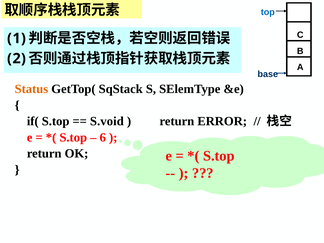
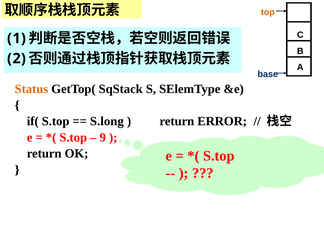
top colour: blue -> orange (268, 12)
S.void: S.void -> S.long (107, 121)
6: 6 -> 9 (103, 137)
